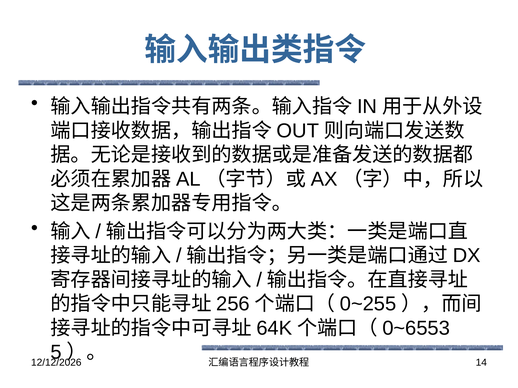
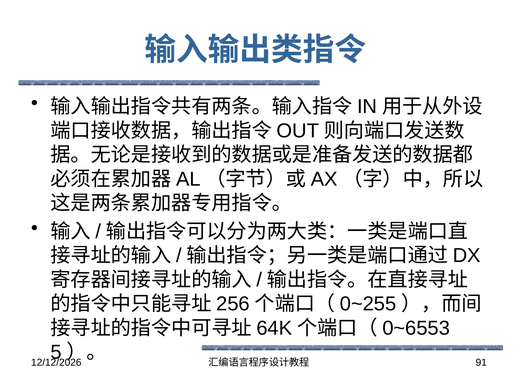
14: 14 -> 91 (481, 363)
